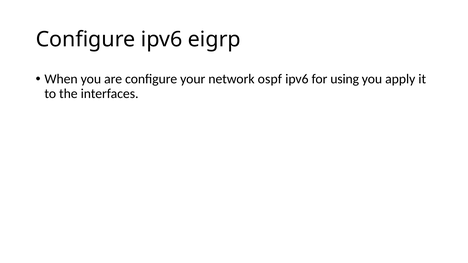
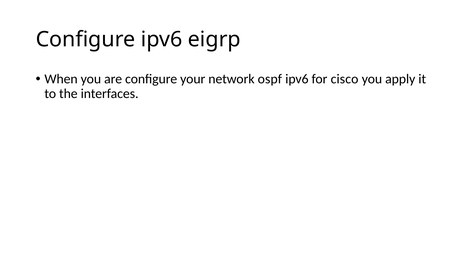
using: using -> cisco (345, 79)
